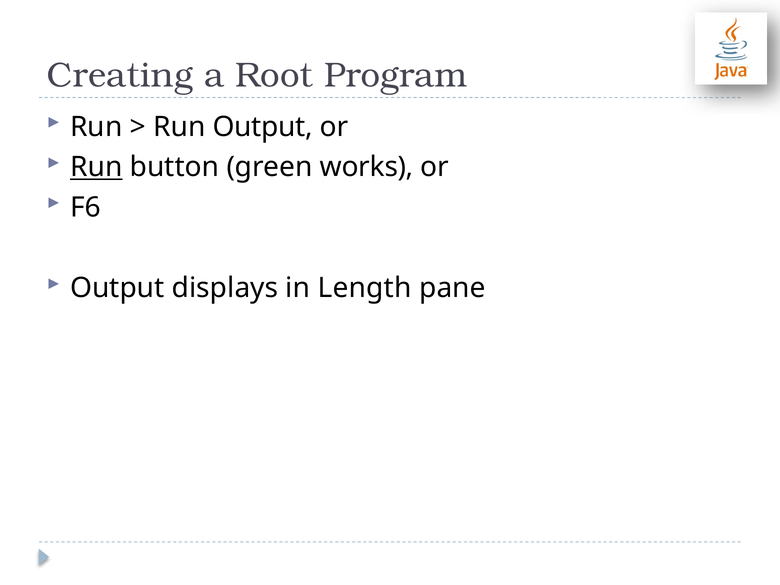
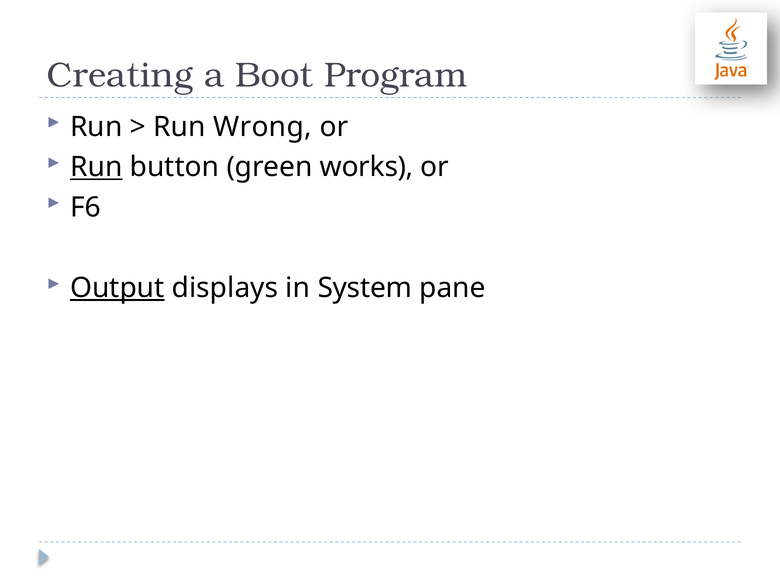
Root: Root -> Boot (274, 75)
Run Output: Output -> Wrong (262, 127)
Output underline: none -> present (117, 288)
Length: Length -> System (365, 288)
